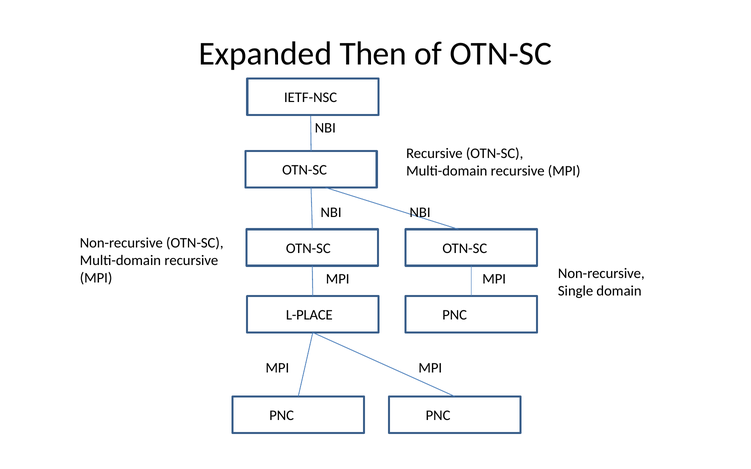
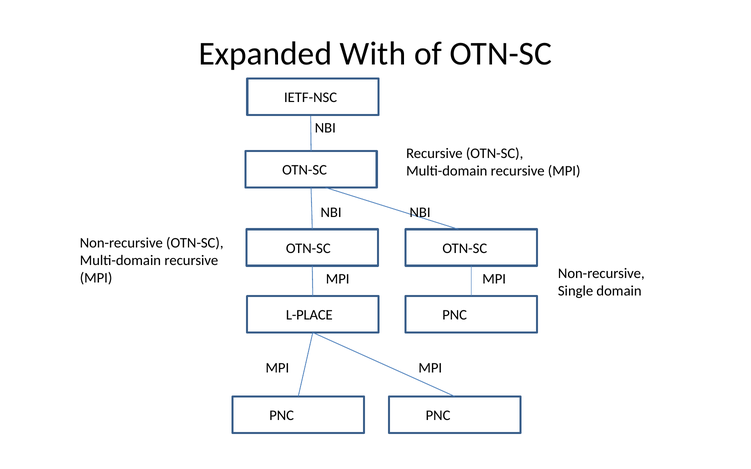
Then: Then -> With (373, 54)
